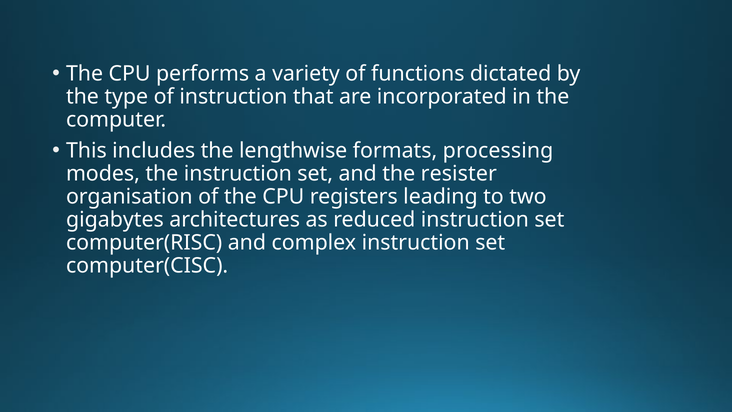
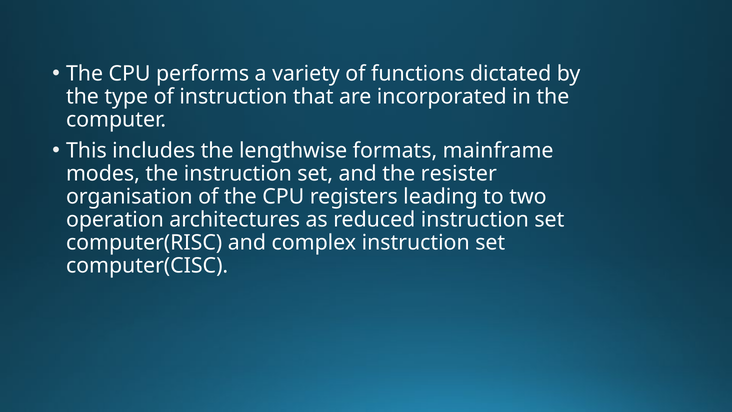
processing: processing -> mainframe (498, 150)
gigabytes: gigabytes -> operation (115, 220)
